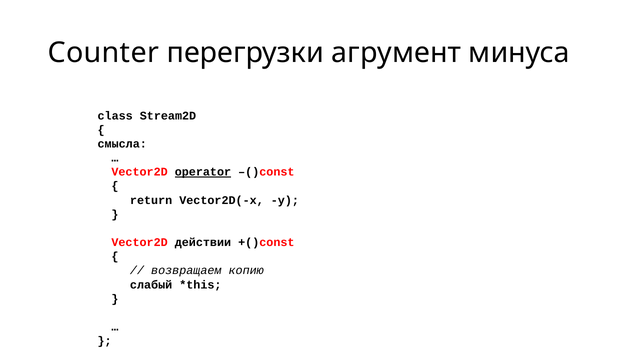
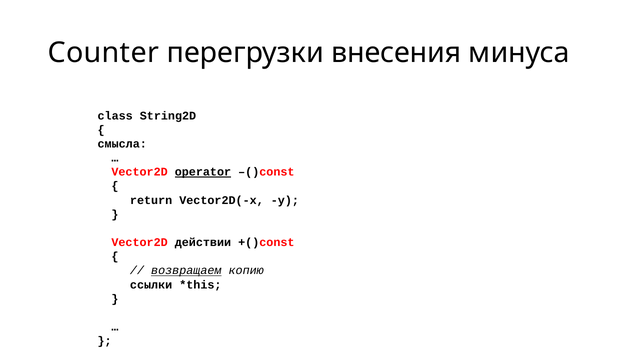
агрумент: агрумент -> внесения (396, 53)
Stream2D: Stream2D -> String2D (168, 116)
возвращаем underline: none -> present (186, 271)
слабый: слабый -> ссылки (151, 285)
